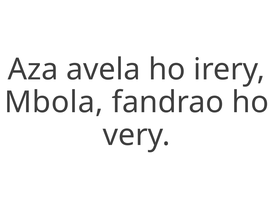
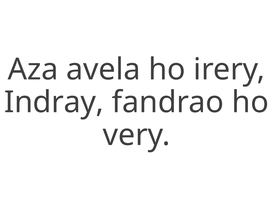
Mbola: Mbola -> Indray (54, 102)
